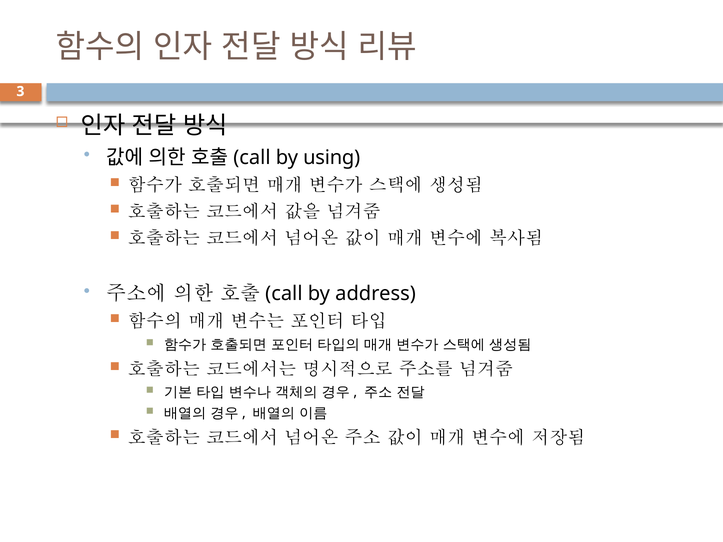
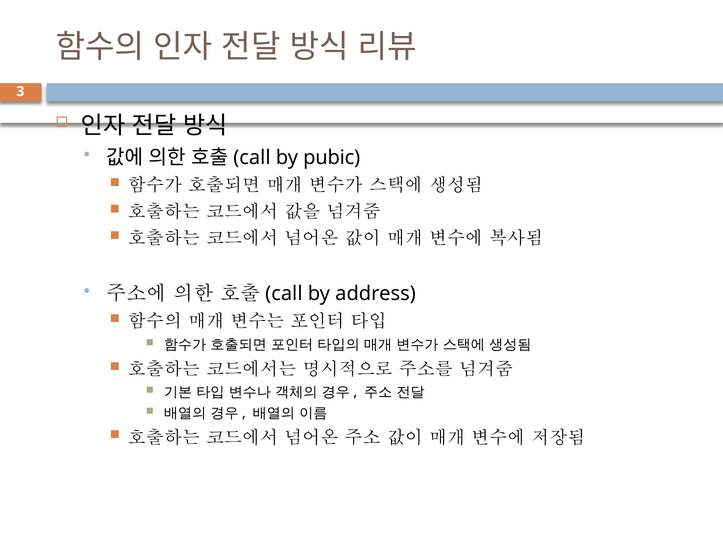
using: using -> pubic (332, 157)
